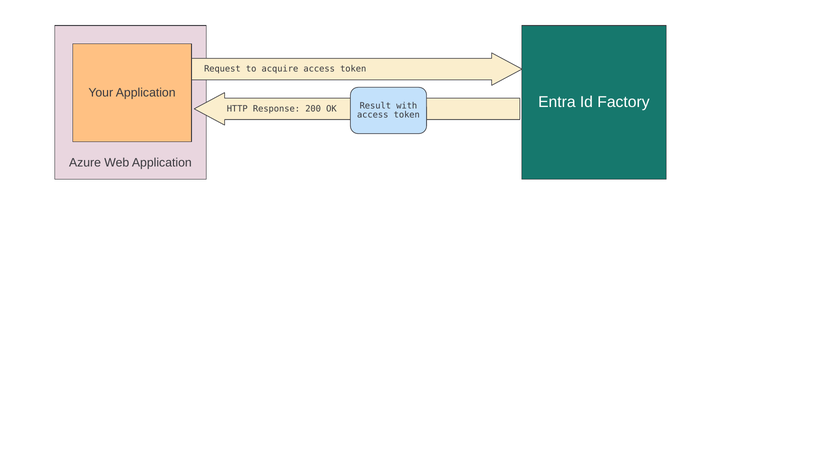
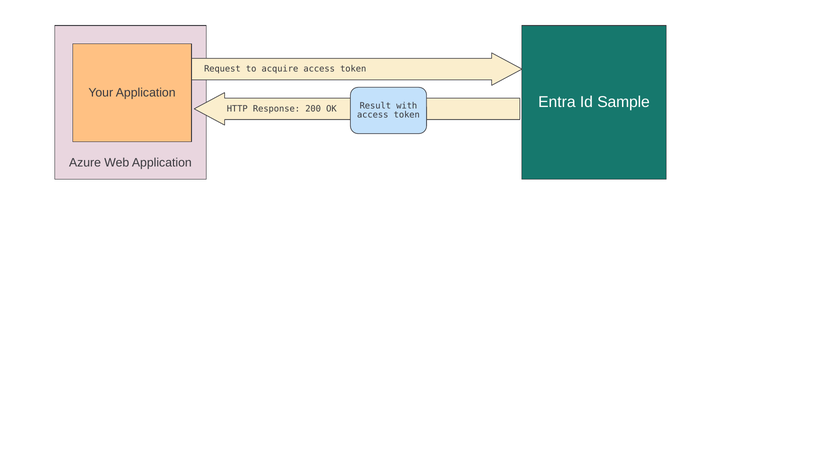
Factory: Factory -> Sample (624, 102)
